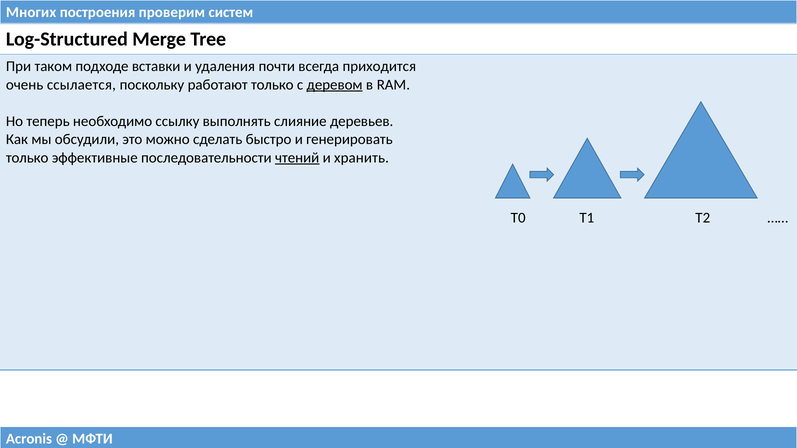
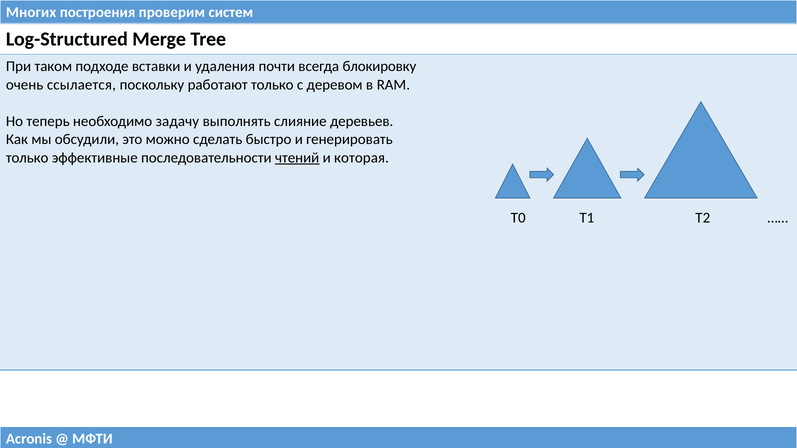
приходится: приходится -> блокировку (379, 67)
деревом underline: present -> none (335, 85)
ссылку: ссылку -> задачу (177, 121)
хранить: хранить -> которая (361, 158)
